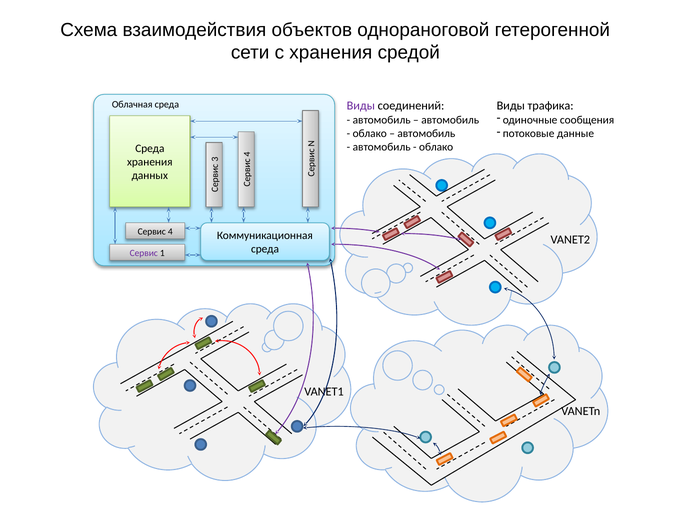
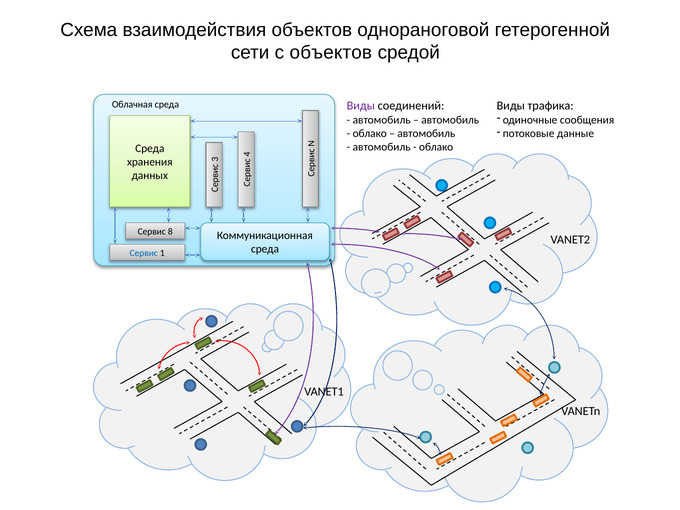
с хранения: хранения -> объектов (331, 53)
Сервис 4: 4 -> 8 (170, 232)
Сервис colour: purple -> blue (144, 253)
